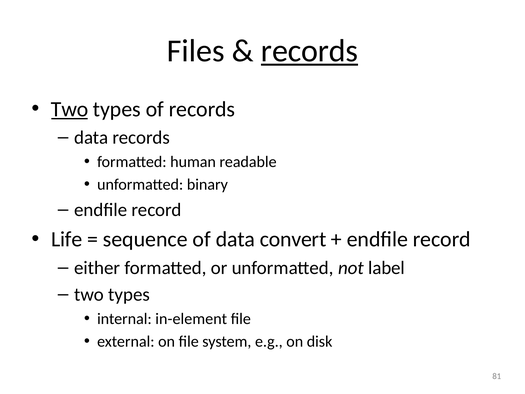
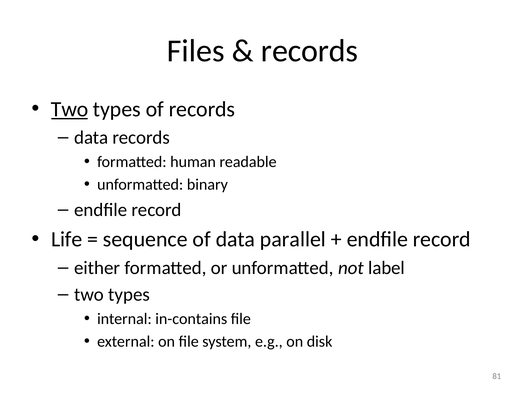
records underline: present -> none (310, 51)
convert: convert -> parallel (293, 239)
in-element: in-element -> in-contains (191, 319)
